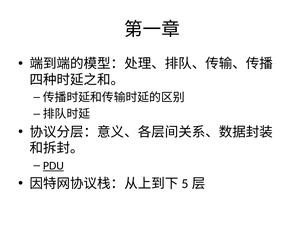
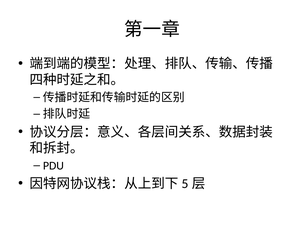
PDU underline: present -> none (53, 166)
